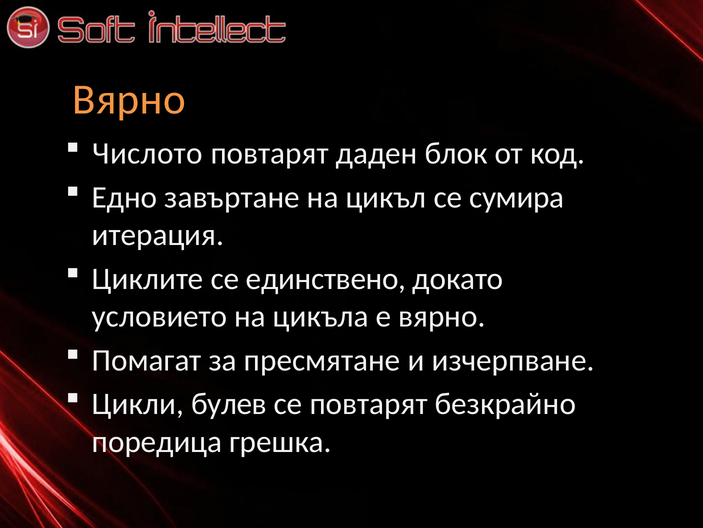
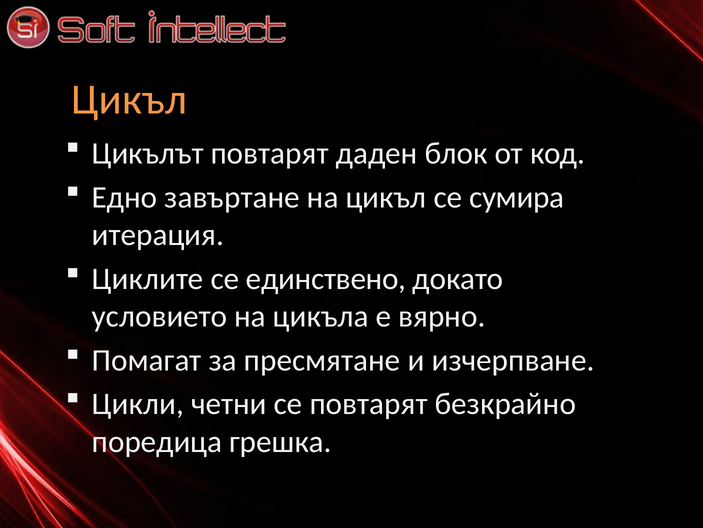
Вярно: Вярно -> Цикъл (129, 100)
Числото: Числото -> Цикълът (148, 153)
булев: булев -> четни (229, 404)
